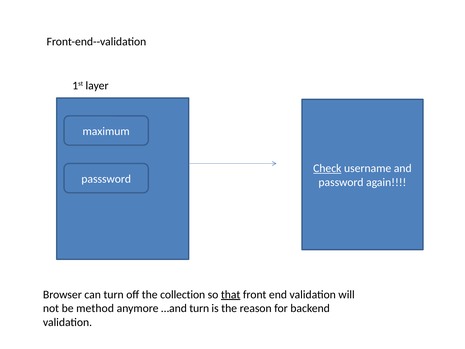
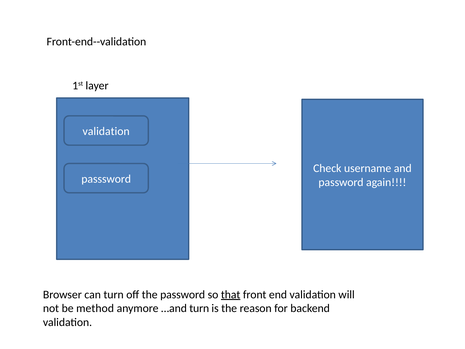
maximum: maximum -> validation (106, 131)
Check underline: present -> none (327, 168)
the collection: collection -> password (183, 294)
